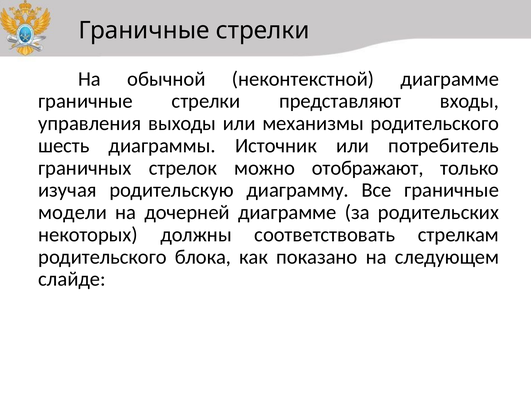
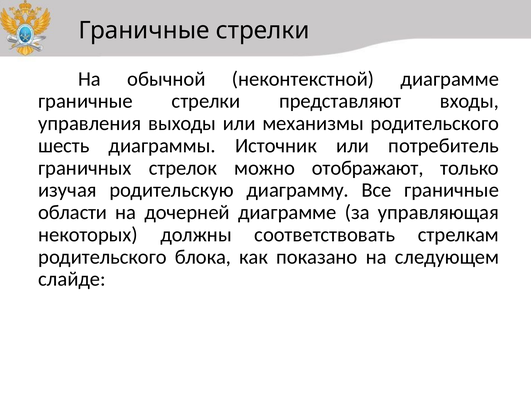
модели: модели -> области (73, 213)
родительских: родительских -> управляющая (438, 213)
